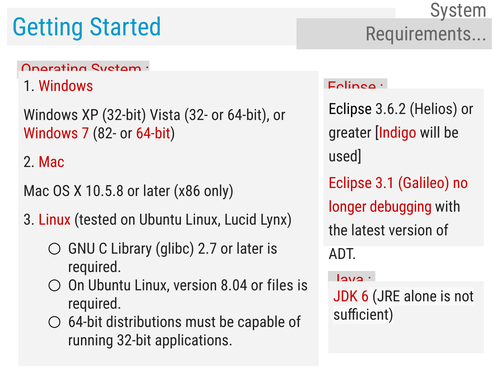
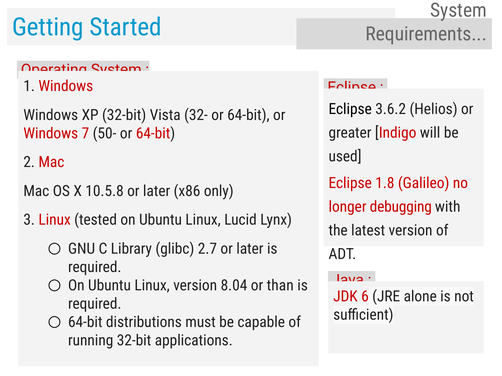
82-: 82- -> 50- (105, 134)
3.1: 3.1 -> 1.8 (385, 183)
files: files -> than (280, 286)
